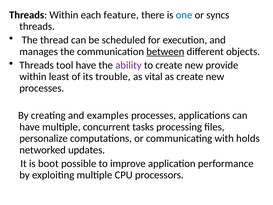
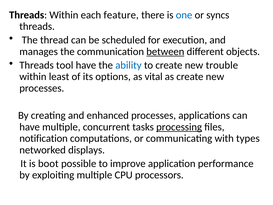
ability colour: purple -> blue (128, 65)
provide: provide -> trouble (222, 65)
trouble: trouble -> options (113, 77)
examples: examples -> enhanced (108, 115)
processing underline: none -> present (179, 127)
personalize: personalize -> notification (44, 138)
holds: holds -> types (248, 138)
updates: updates -> displays (87, 150)
